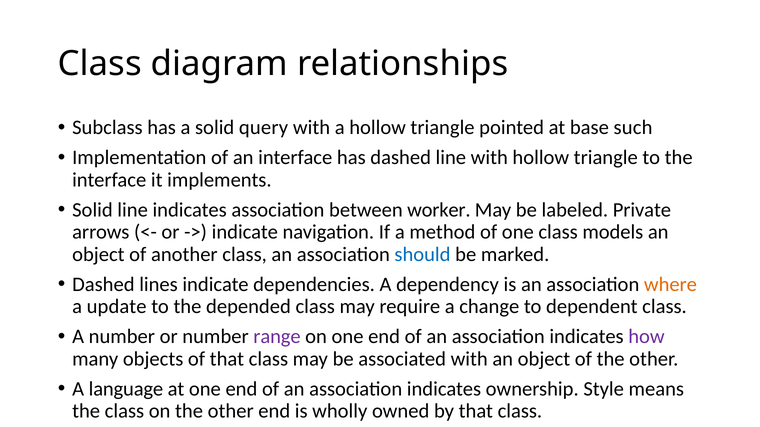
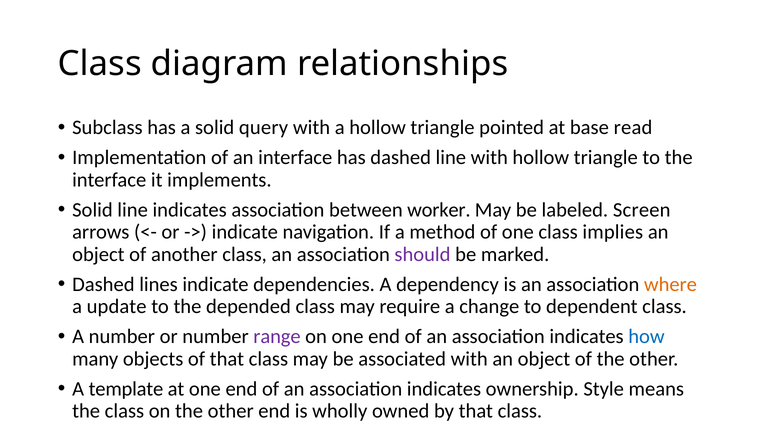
such: such -> read (633, 128)
Private: Private -> Screen (642, 210)
models: models -> implies (613, 232)
should colour: blue -> purple (422, 255)
how colour: purple -> blue (646, 337)
language: language -> template (126, 389)
